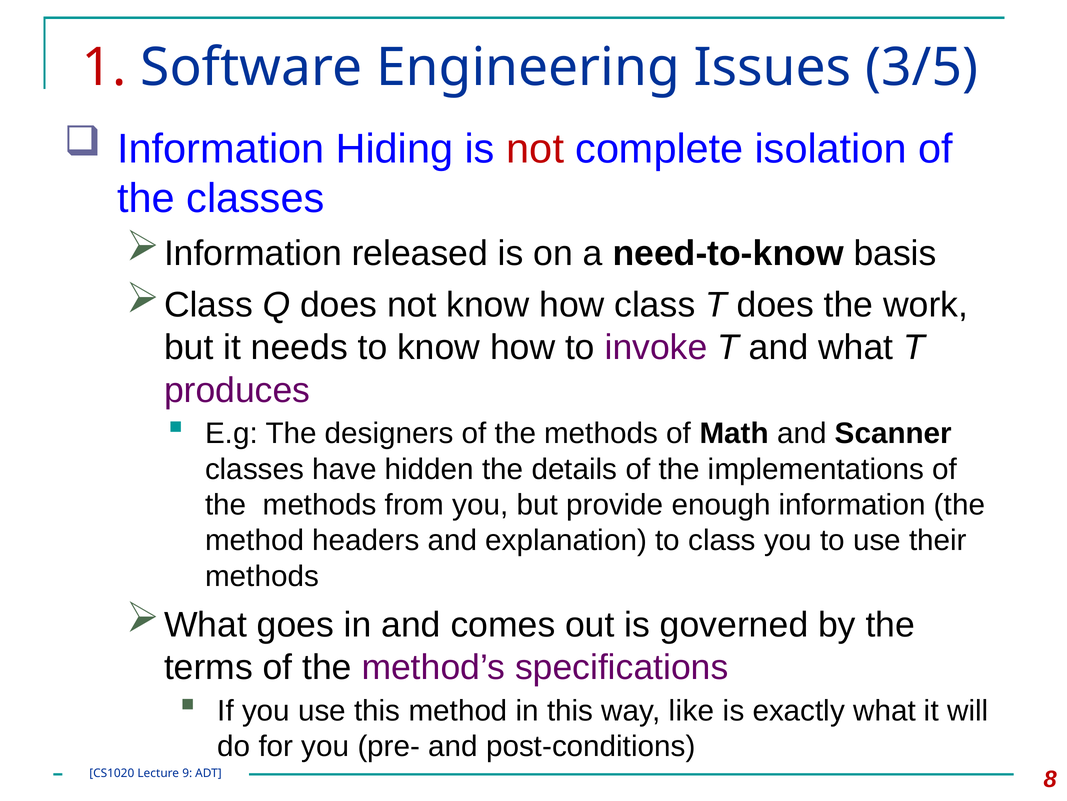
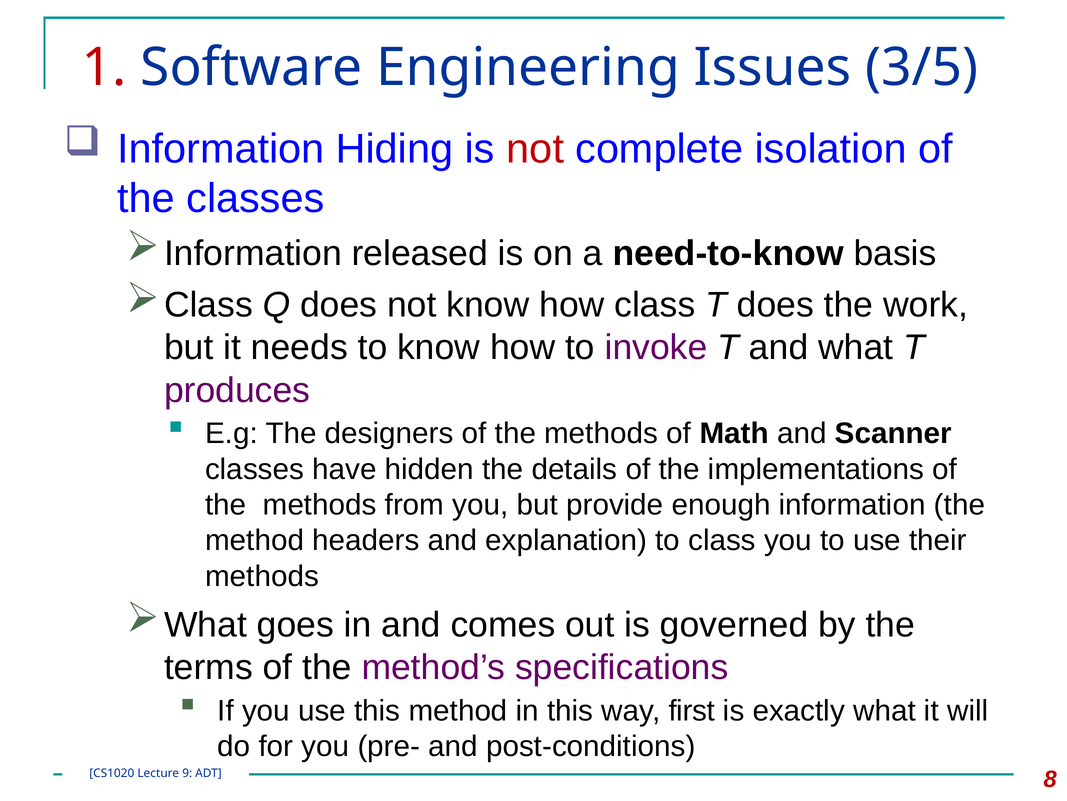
like: like -> first (692, 710)
